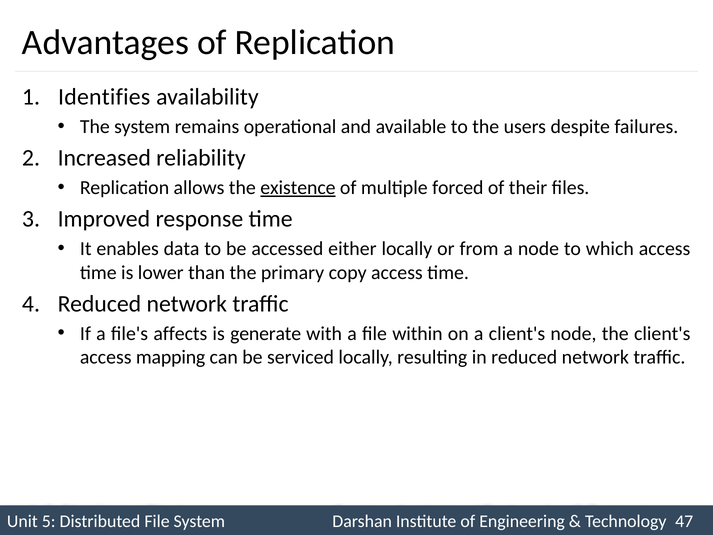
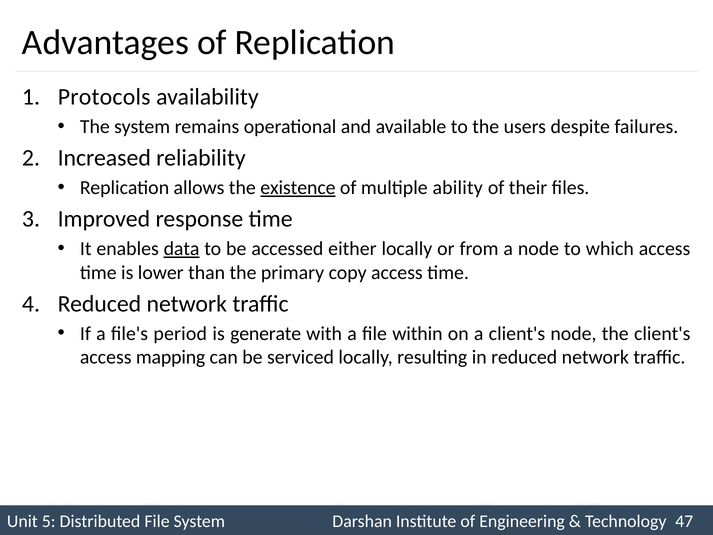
Identifies: Identifies -> Protocols (104, 97)
forced: forced -> ability (458, 188)
data underline: none -> present (182, 249)
affects: affects -> period (180, 333)
